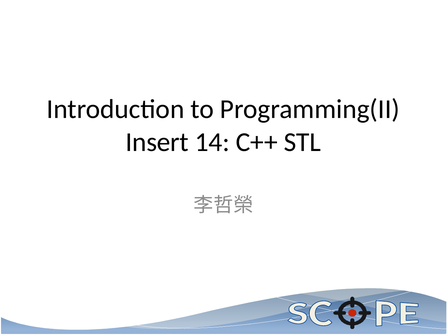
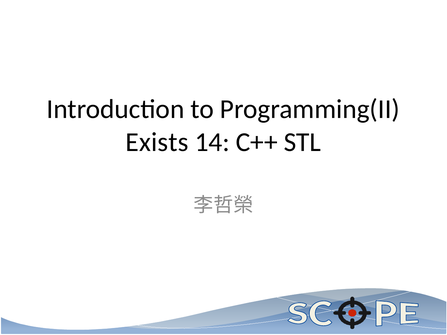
Insert: Insert -> Exists (157, 142)
